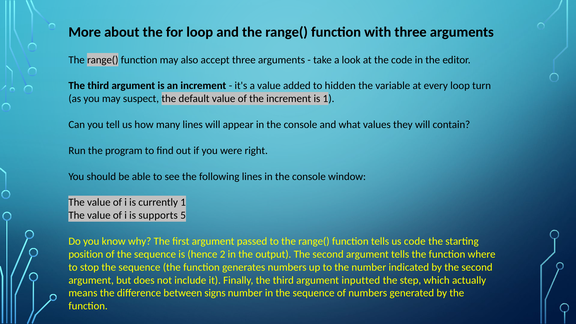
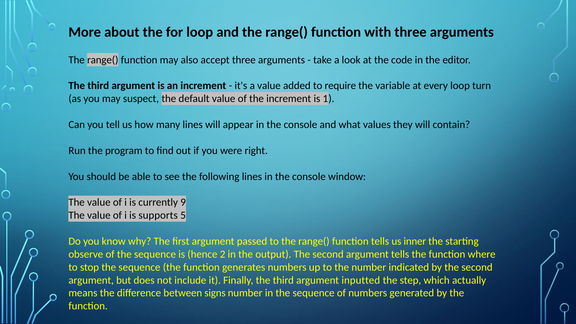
hidden: hidden -> require (340, 86)
currently 1: 1 -> 9 (183, 202)
us code: code -> inner (415, 241)
position: position -> observe (86, 254)
